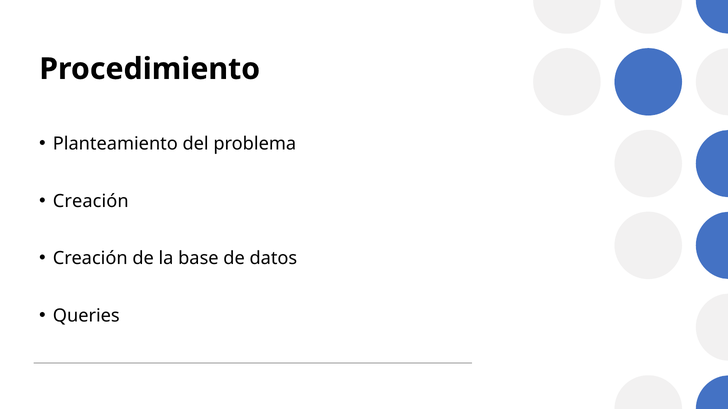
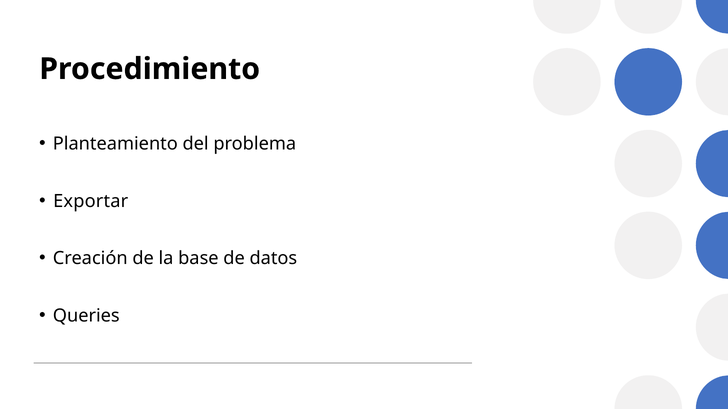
Creación: Creación -> Exportar (91, 201)
